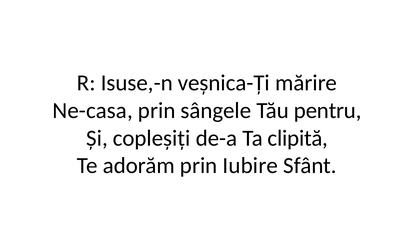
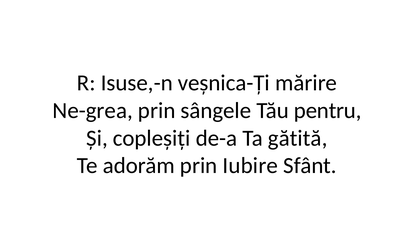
Ne-casa: Ne-casa -> Ne-grea (93, 110)
clipită: clipită -> gătită (298, 138)
